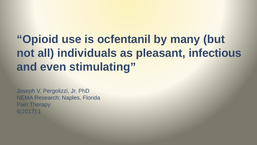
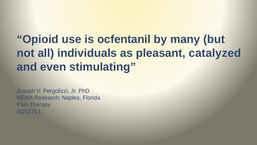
infectious: infectious -> catalyzed (215, 53)
